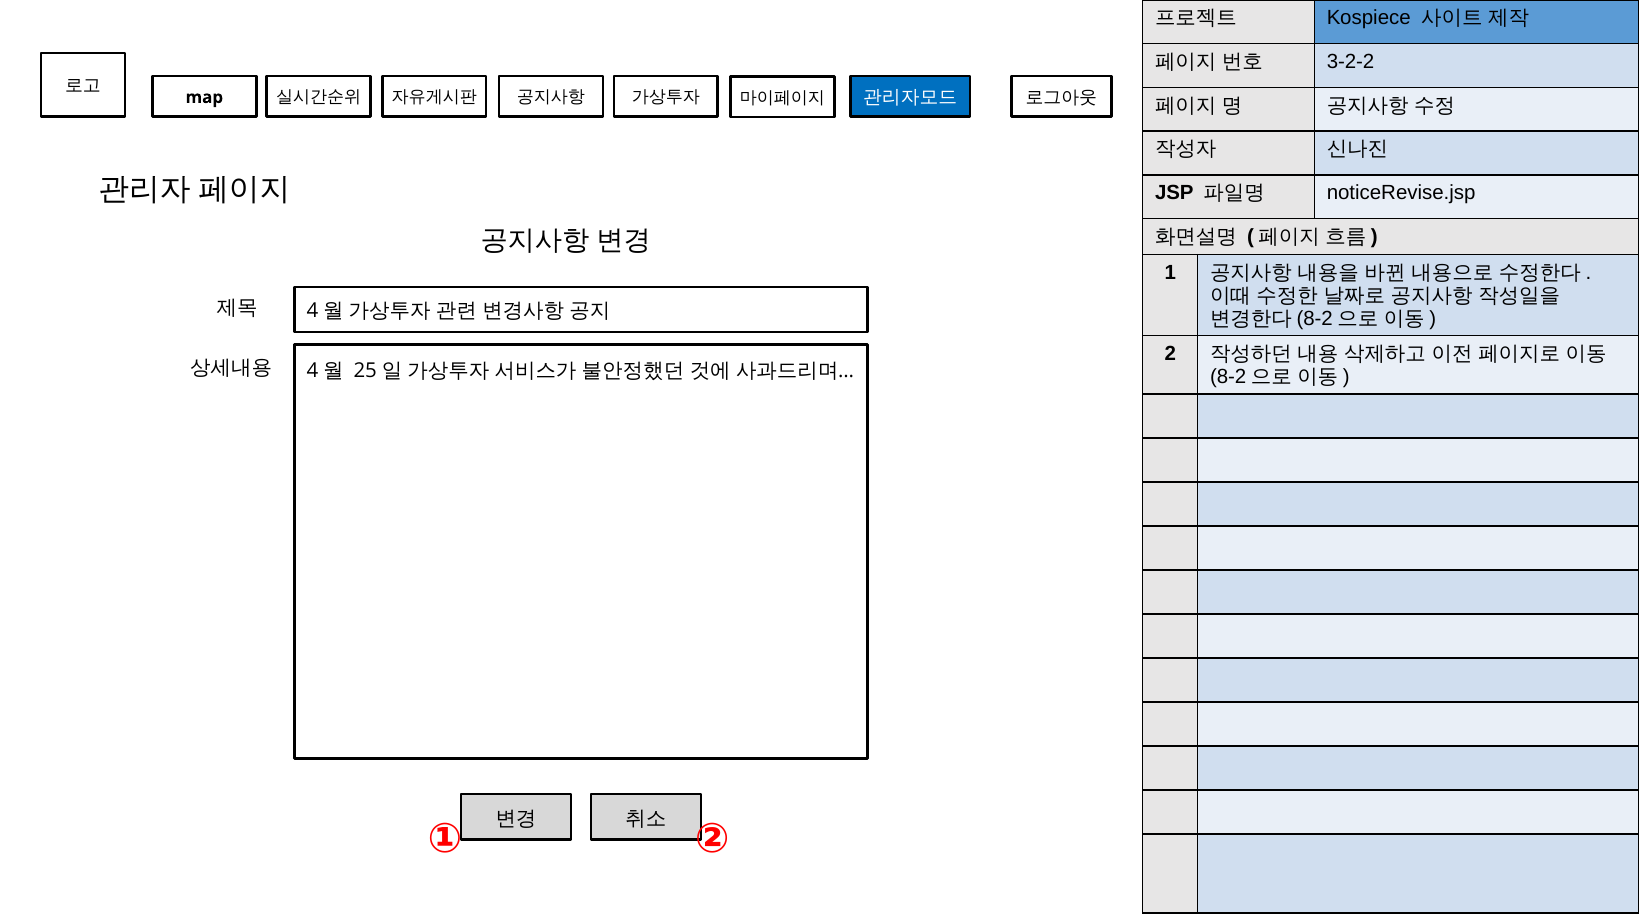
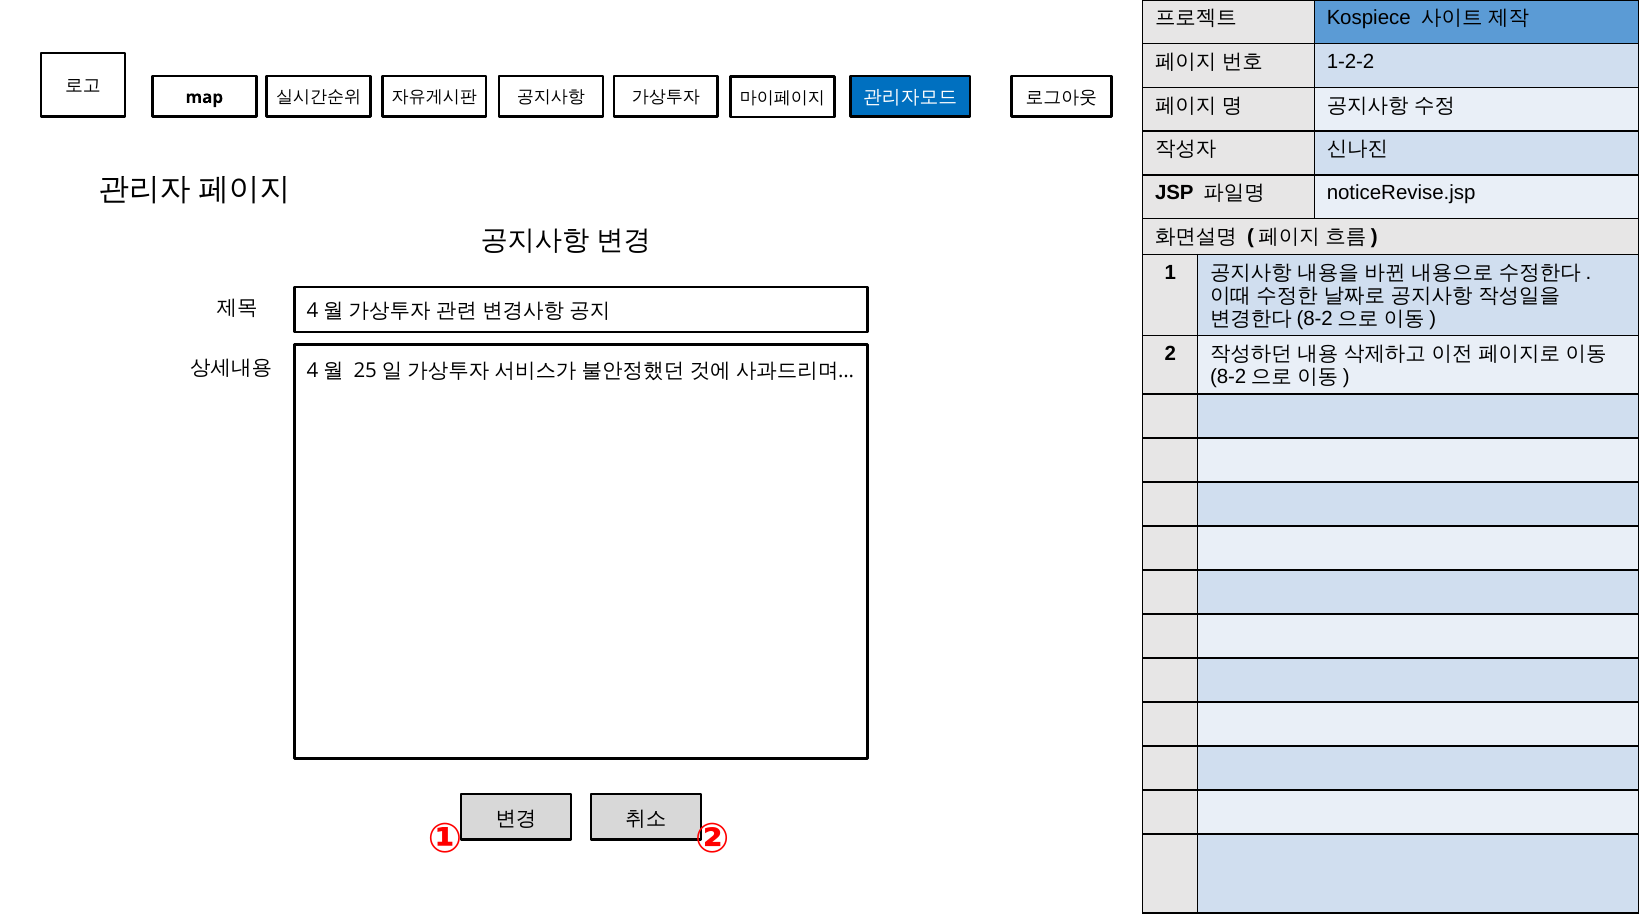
3-2-2: 3-2-2 -> 1-2-2 (1351, 62)
